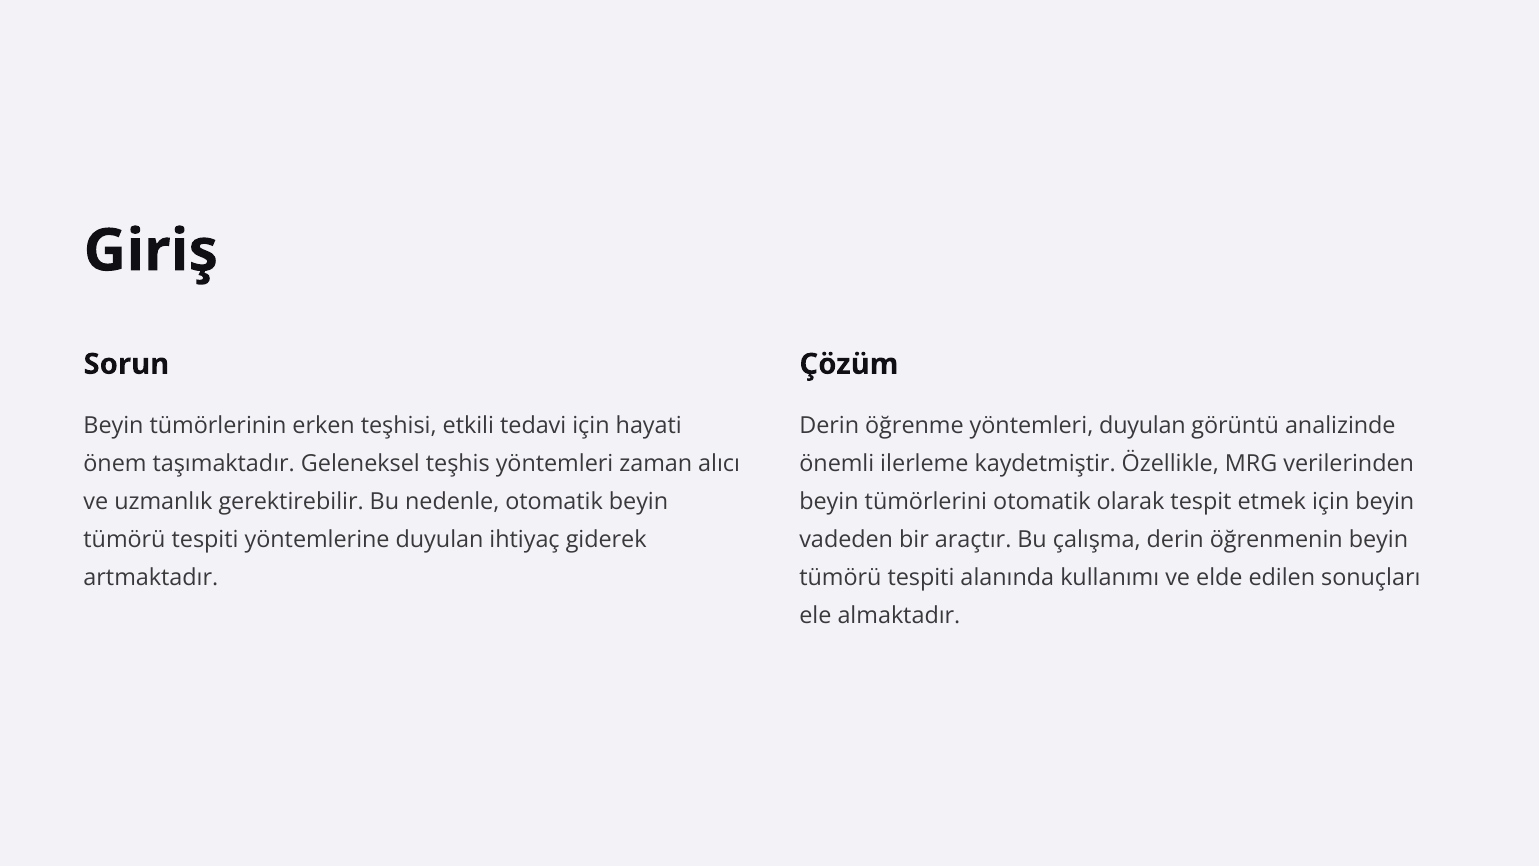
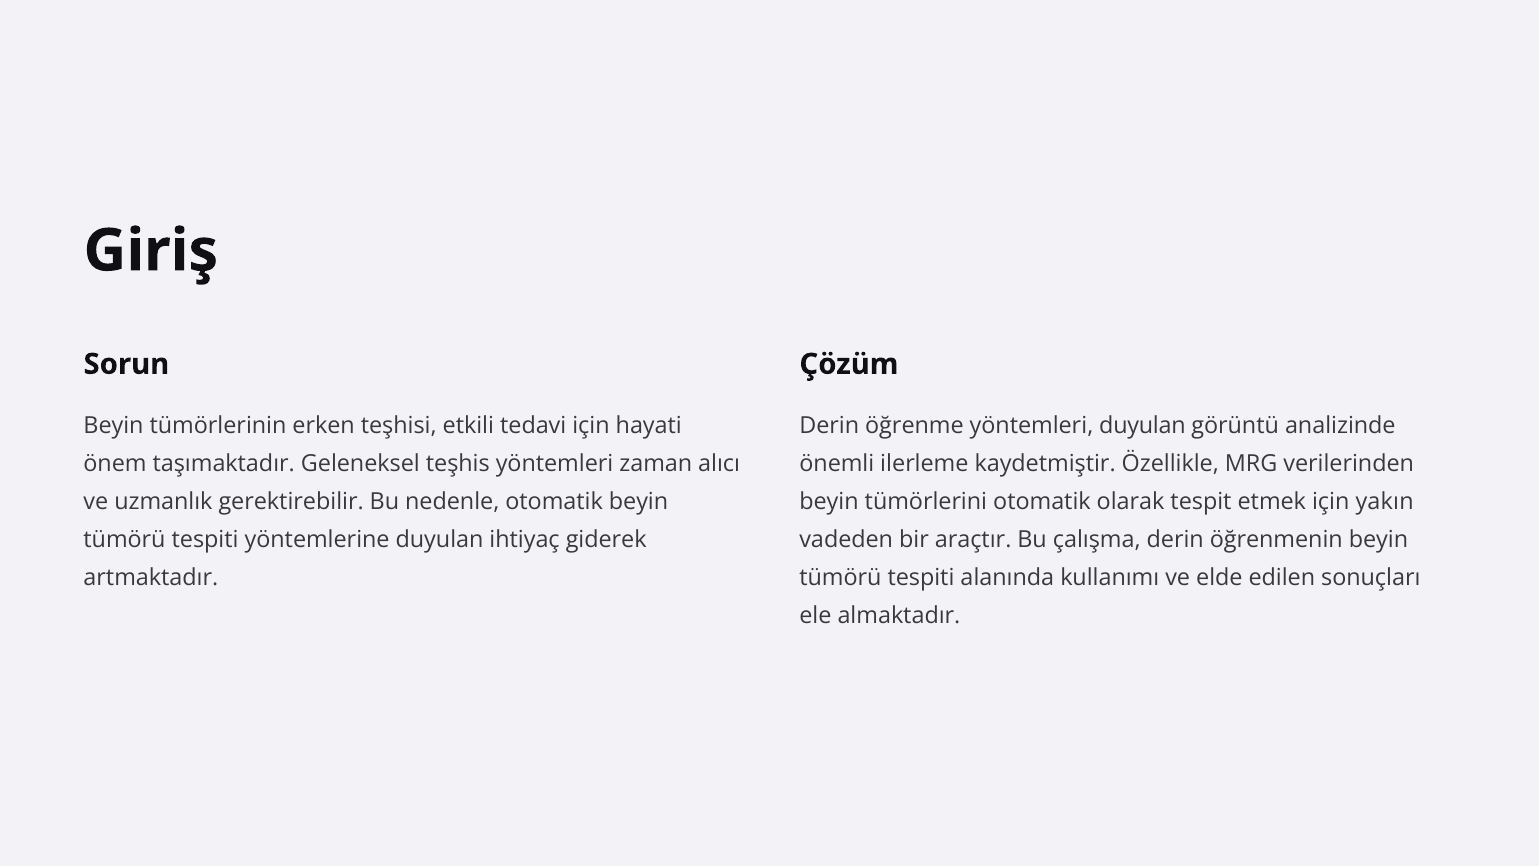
için beyin: beyin -> yakın (1385, 502)
